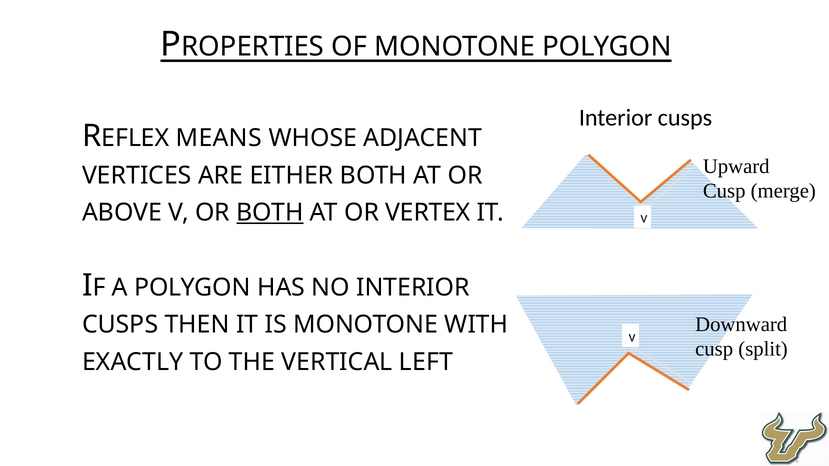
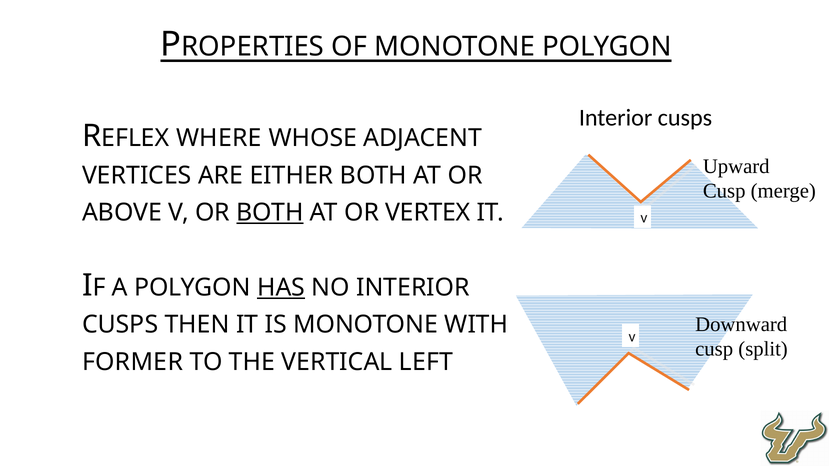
MEANS: MEANS -> WHERE (219, 138)
HAS underline: none -> present (281, 288)
EXACTLY: EXACTLY -> FORMER (133, 362)
